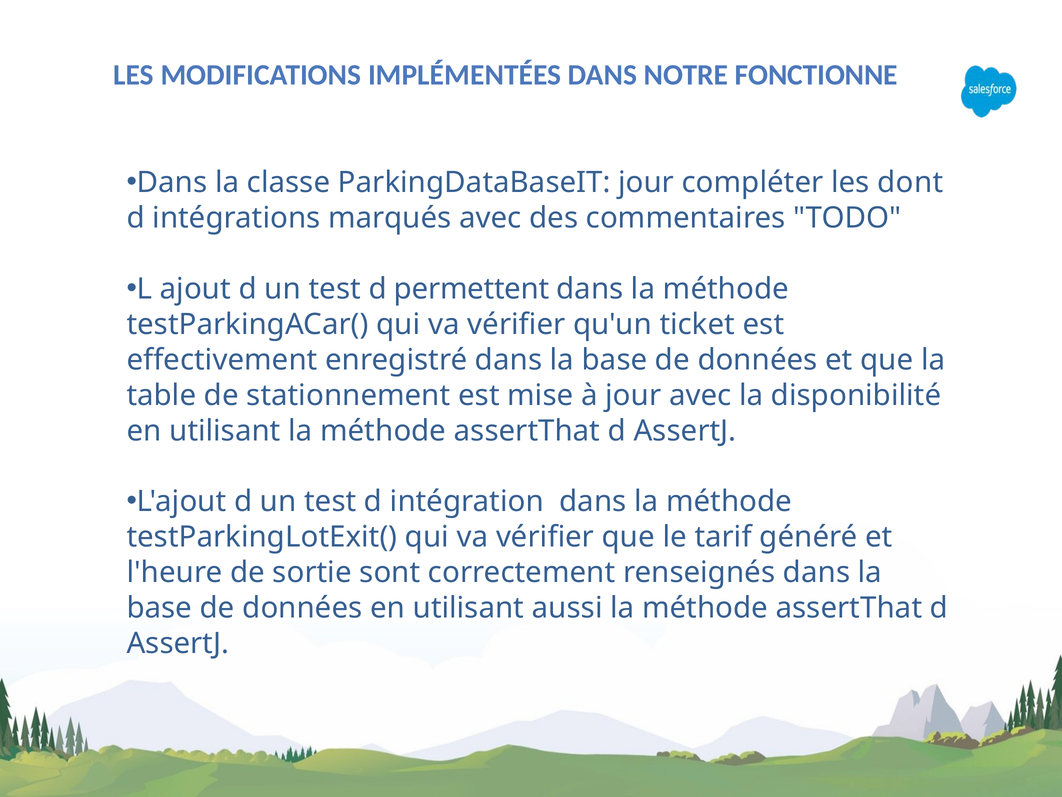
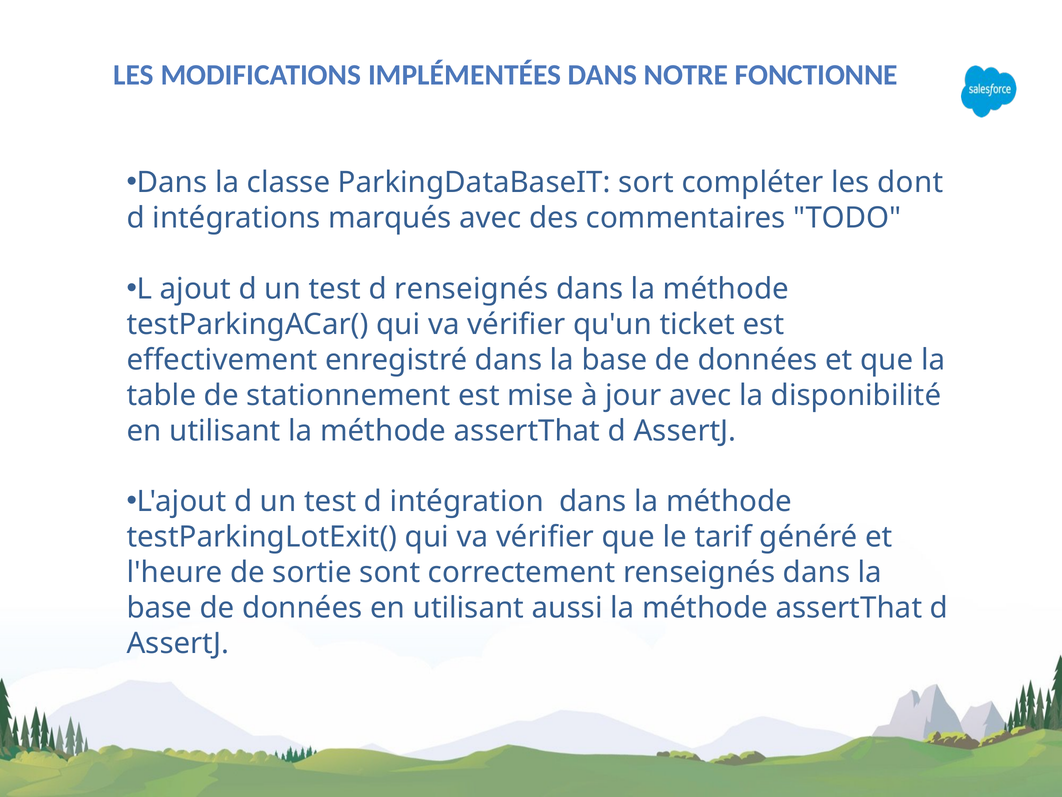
ParkingDataBaseIT jour: jour -> sort (646, 183)
d permettent: permettent -> renseignés (471, 289)
